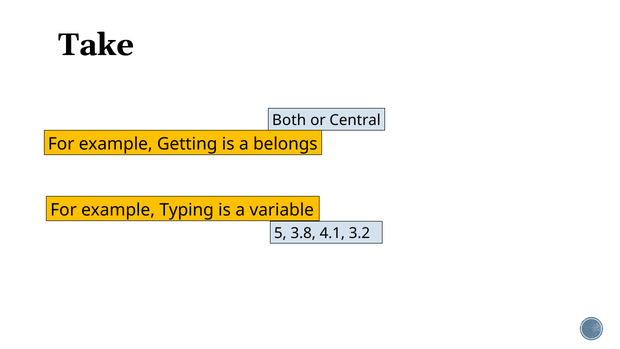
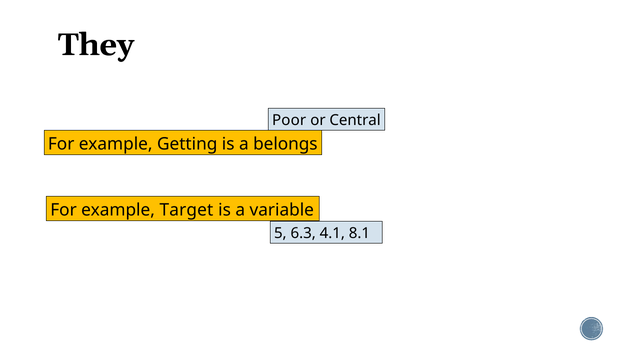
Take: Take -> They (96, 45)
Both: Both -> Poor (289, 120)
Typing: Typing -> Target (186, 210)
3.8: 3.8 -> 6.3 (303, 233)
3.2: 3.2 -> 8.1 (359, 233)
